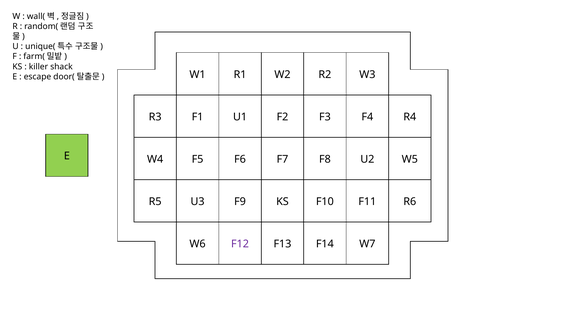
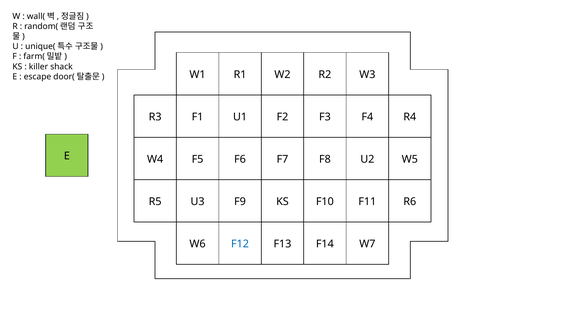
F12 colour: purple -> blue (240, 244)
